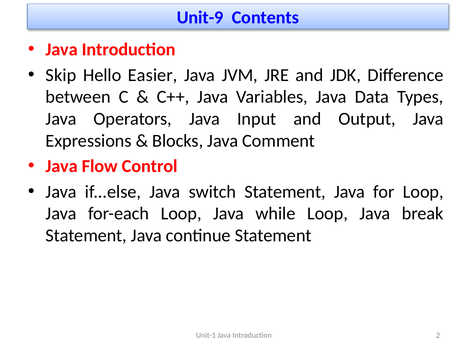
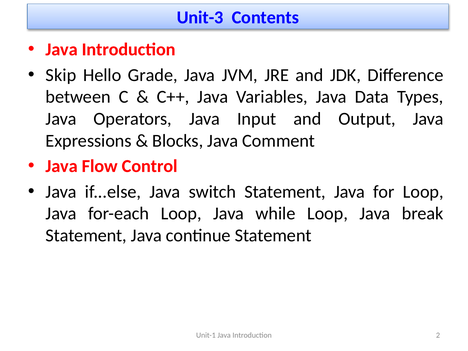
Unit-9: Unit-9 -> Unit-3 (200, 18)
Easier: Easier -> Grade (153, 75)
